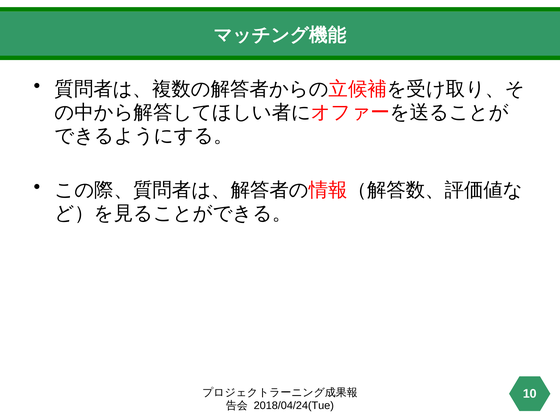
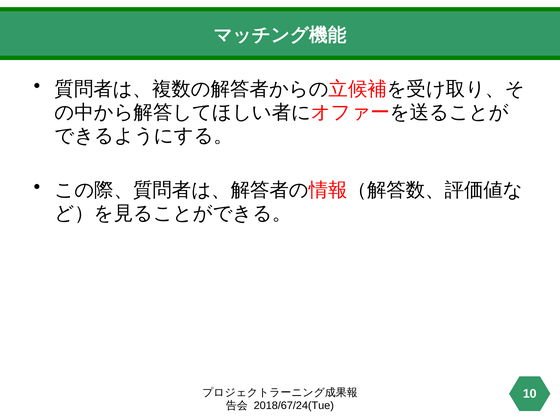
2018/04/24(Tue: 2018/04/24(Tue -> 2018/67/24(Tue (294, 406)
